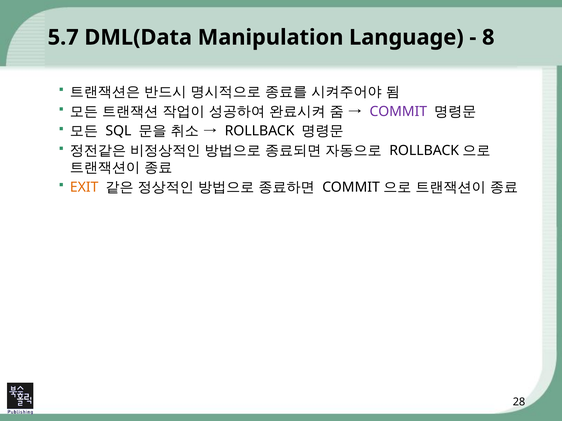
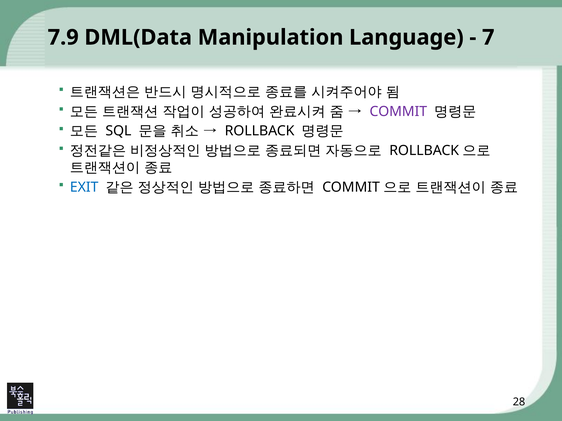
5.7: 5.7 -> 7.9 (63, 37)
8: 8 -> 7 (488, 37)
EXIT colour: orange -> blue (84, 187)
